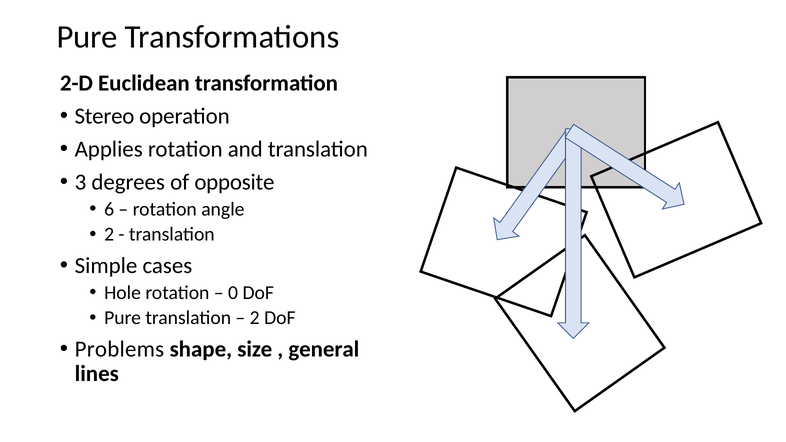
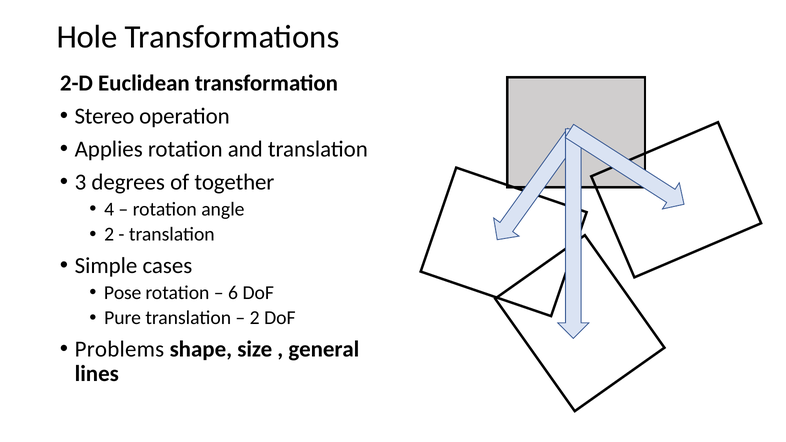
Pure: Pure -> Hole (87, 37)
opposite: opposite -> together (234, 182)
6: 6 -> 4 (109, 209)
Hole: Hole -> Pose (123, 293)
0: 0 -> 6 (233, 293)
